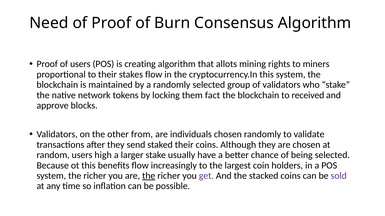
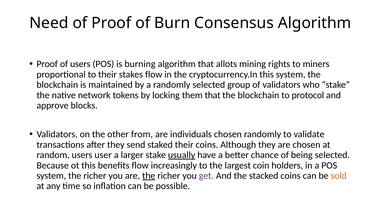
creating: creating -> burning (140, 64)
them fact: fact -> that (213, 95)
received: received -> protocol (308, 95)
high: high -> user (103, 155)
usually underline: none -> present (182, 155)
sold colour: purple -> orange (339, 176)
